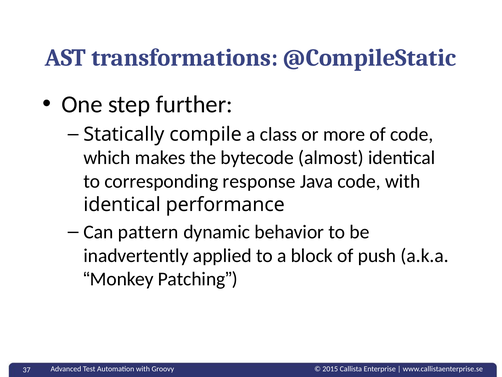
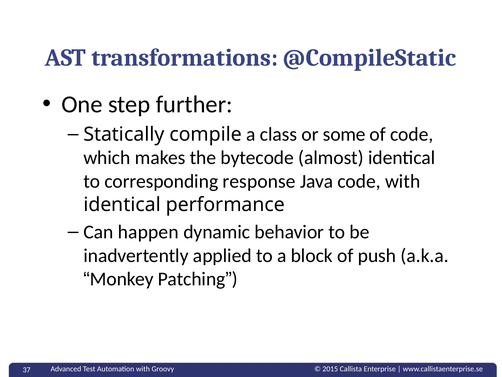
more: more -> some (344, 134)
pattern: pattern -> happen (148, 232)
